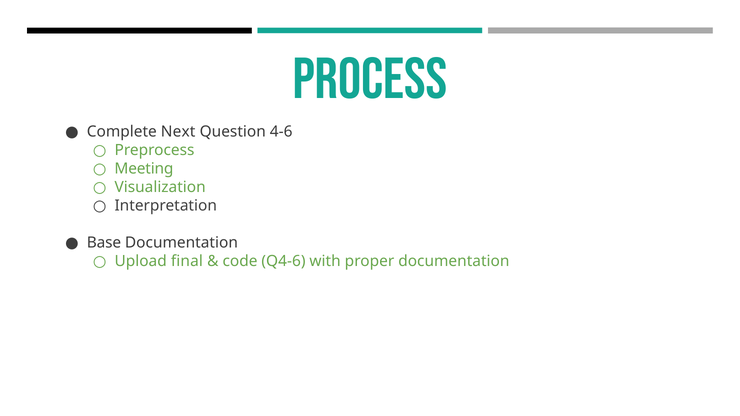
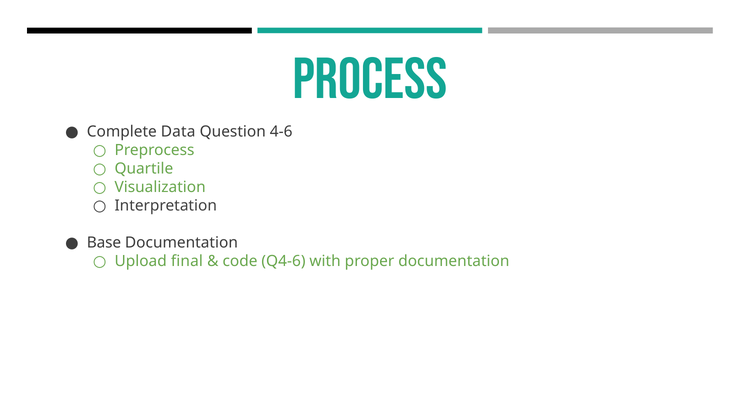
Next: Next -> Data (178, 132)
Meeting: Meeting -> Quartile (144, 169)
